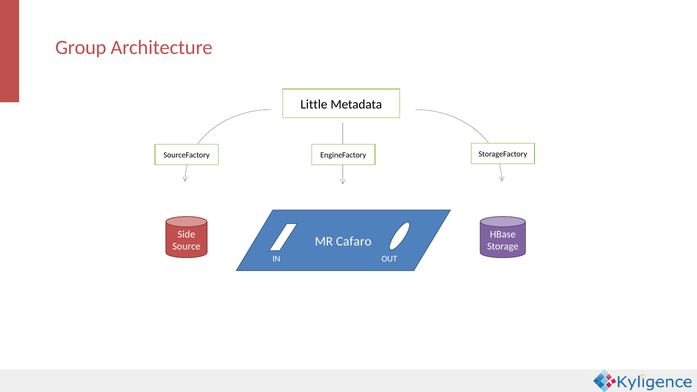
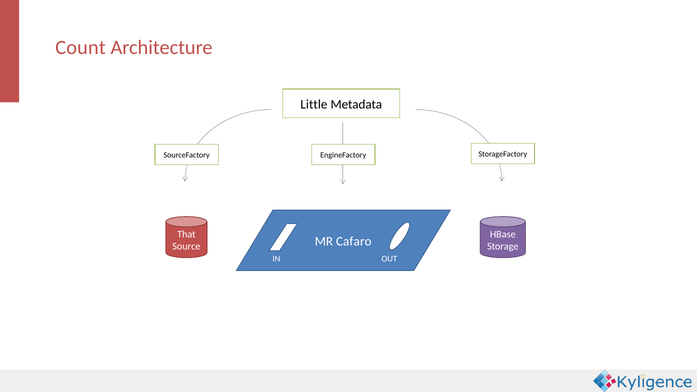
Group: Group -> Count (81, 48)
Side: Side -> That (186, 234)
